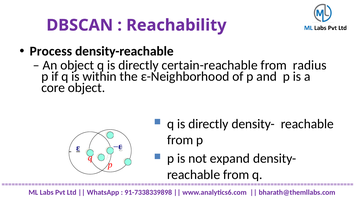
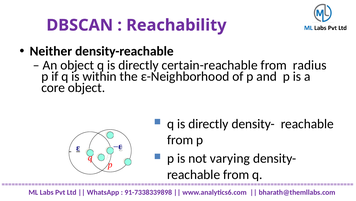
Process: Process -> Neither (51, 51)
expand: expand -> varying (230, 158)
